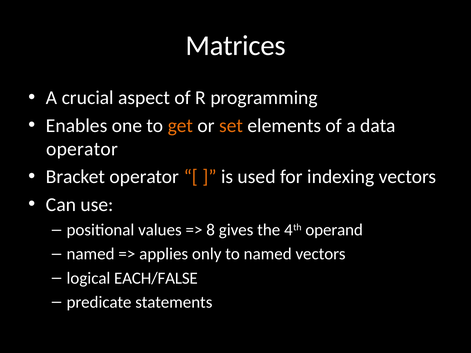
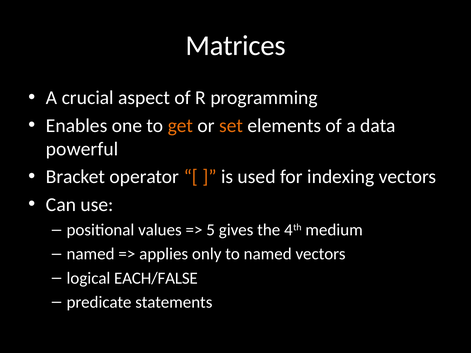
operator: operator -> powerful (82, 149)
8: 8 -> 5 (211, 230)
operand: operand -> medium (334, 230)
